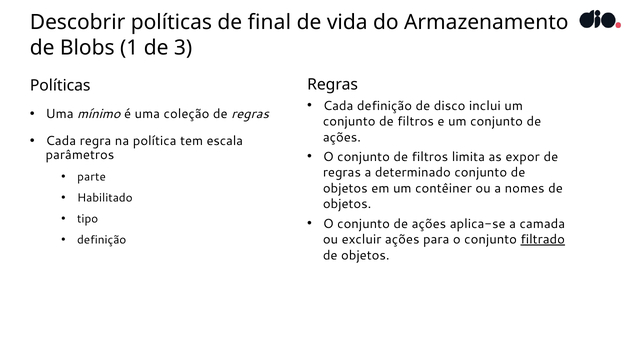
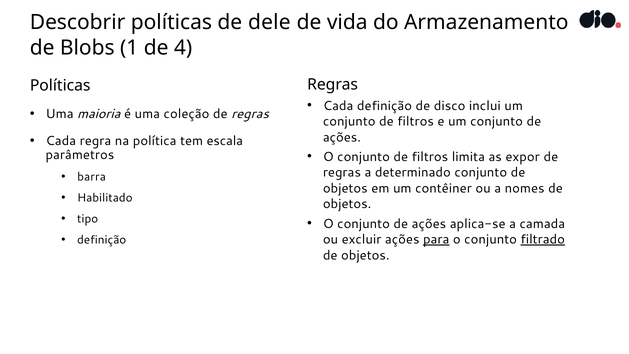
final: final -> dele (269, 22)
3: 3 -> 4 (183, 48)
mínimo: mínimo -> maioria (99, 114)
parte: parte -> barra (92, 177)
para underline: none -> present (436, 239)
